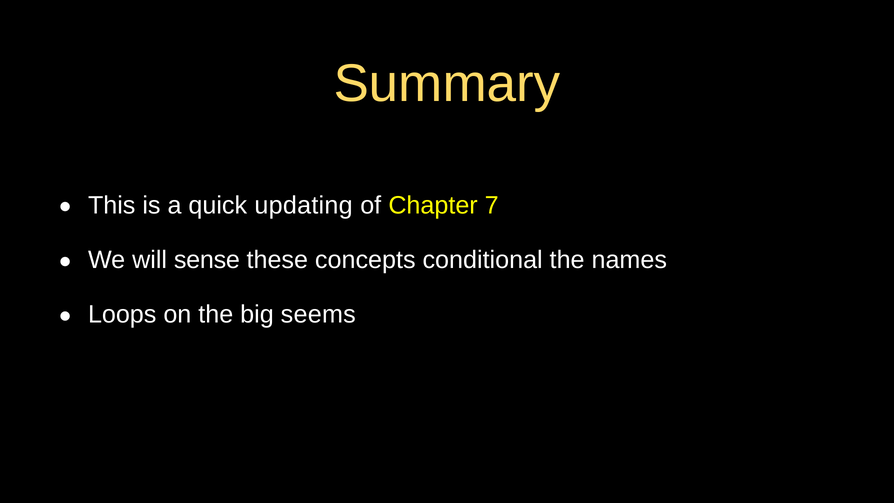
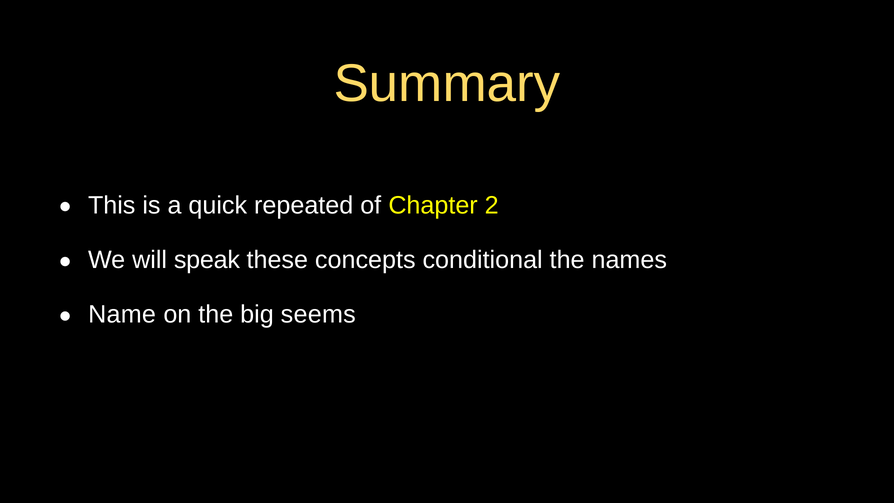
updating: updating -> repeated (304, 205)
7: 7 -> 2 (492, 205)
sense: sense -> speak (207, 260)
Loops: Loops -> Name (122, 314)
